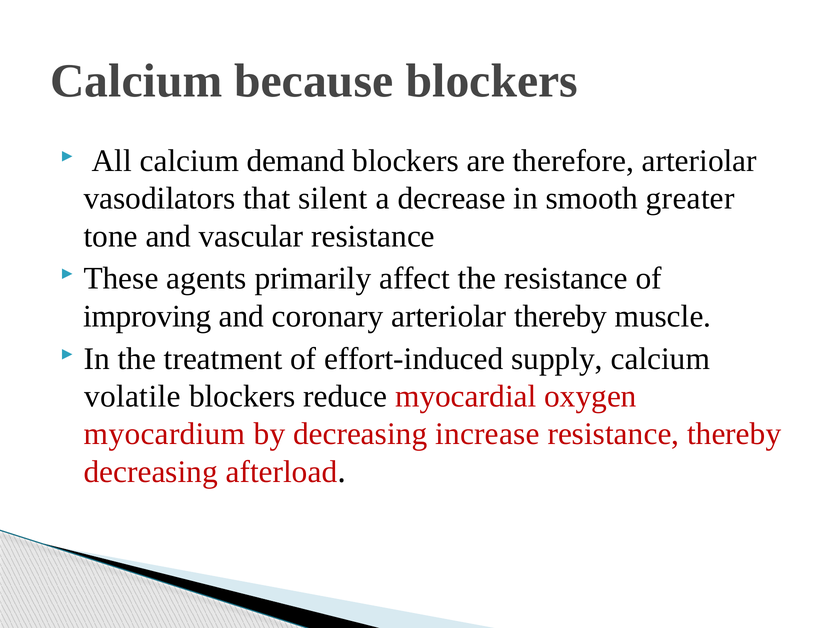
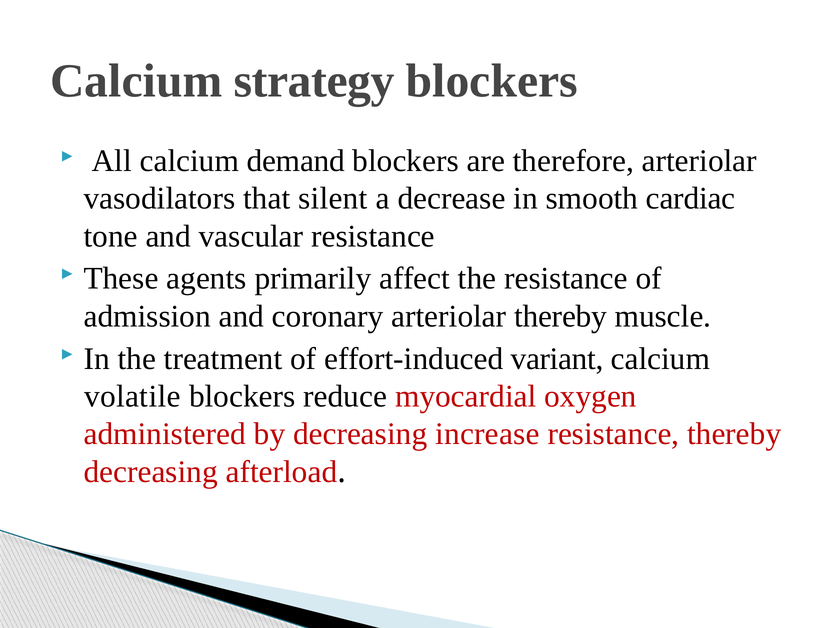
because: because -> strategy (314, 81)
greater: greater -> cardiac (691, 199)
improving: improving -> admission (147, 317)
supply: supply -> variant (557, 359)
myocardium: myocardium -> administered (165, 434)
